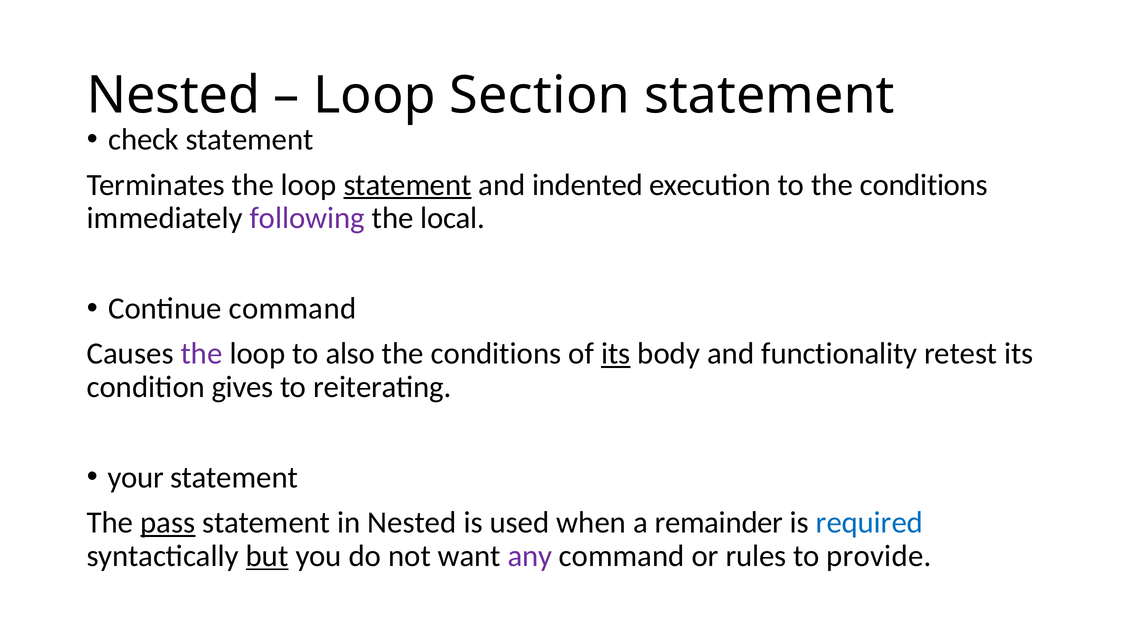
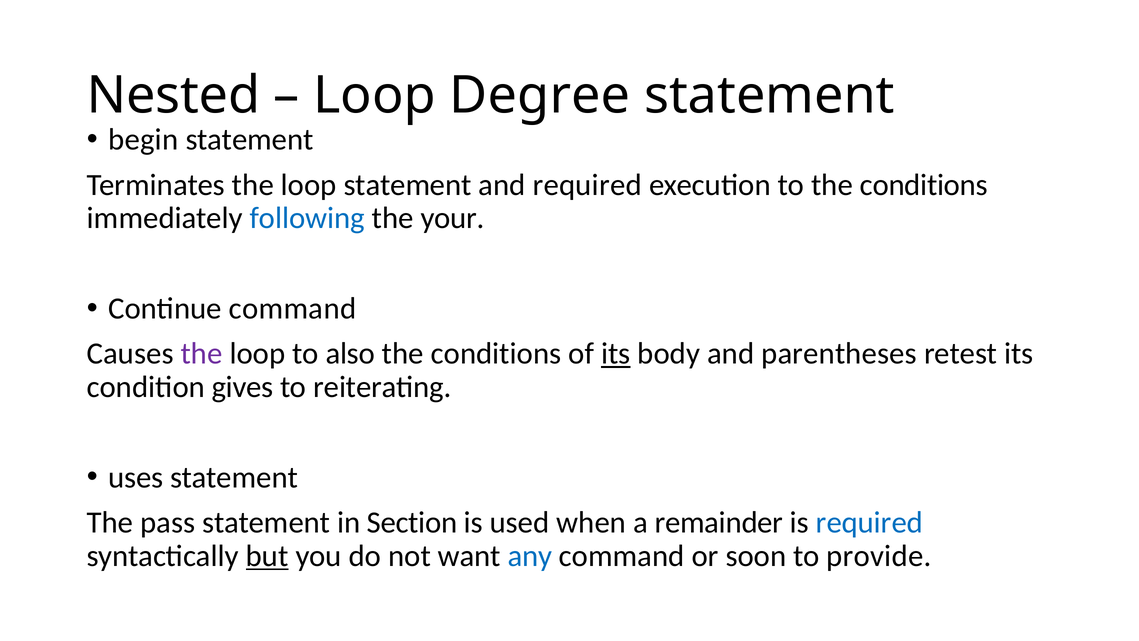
Section: Section -> Degree (540, 96)
check: check -> begin (143, 140)
statement underline: present -> none (408, 185)
and indented: indented -> required (587, 185)
following colour: purple -> blue (307, 218)
local: local -> your (453, 218)
functionality: functionality -> parentheses (839, 354)
your: your -> uses (136, 477)
pass underline: present -> none (168, 522)
in Nested: Nested -> Section (412, 522)
any colour: purple -> blue (530, 556)
rules: rules -> soon (756, 556)
